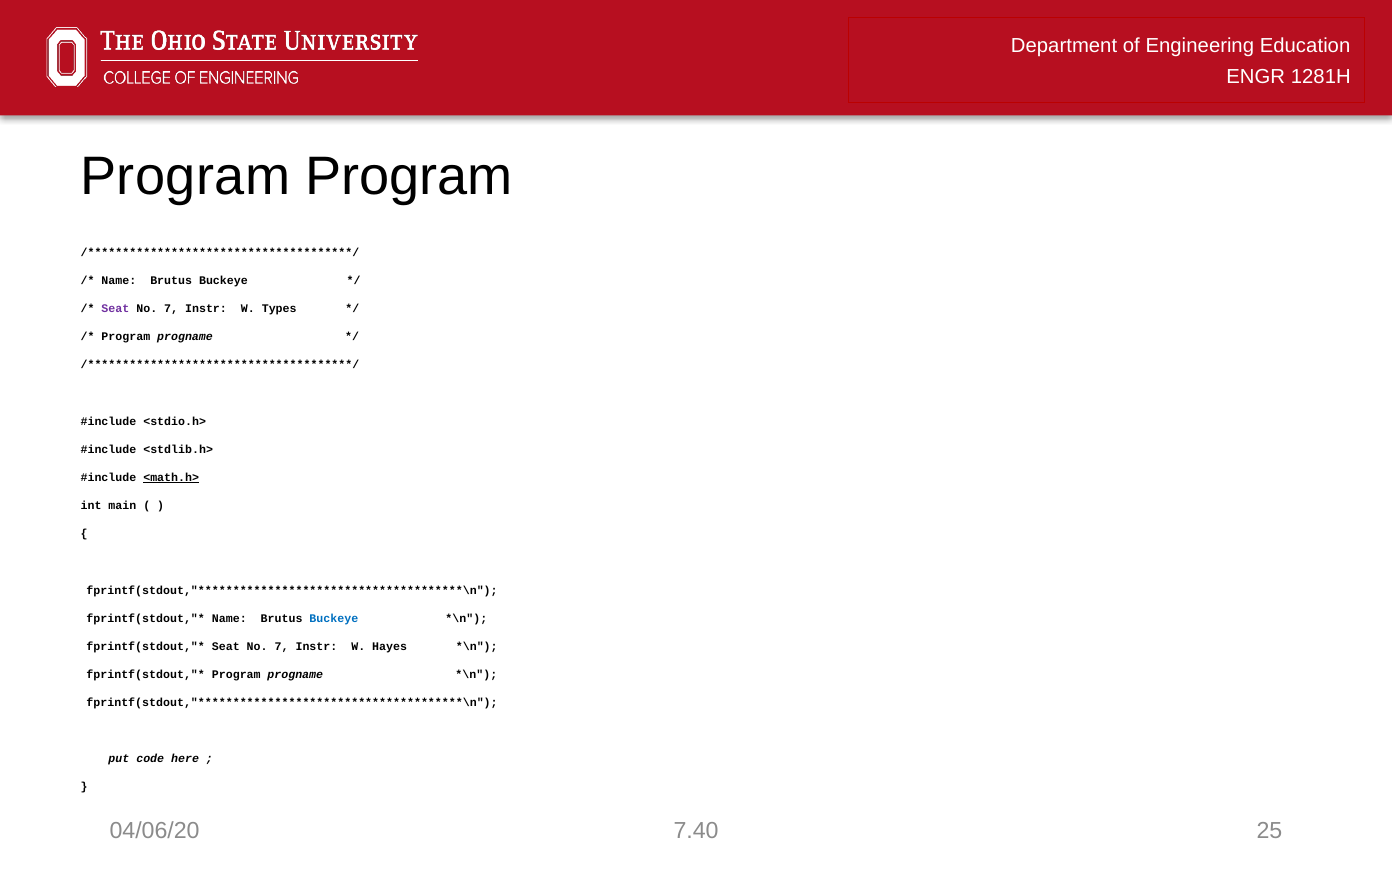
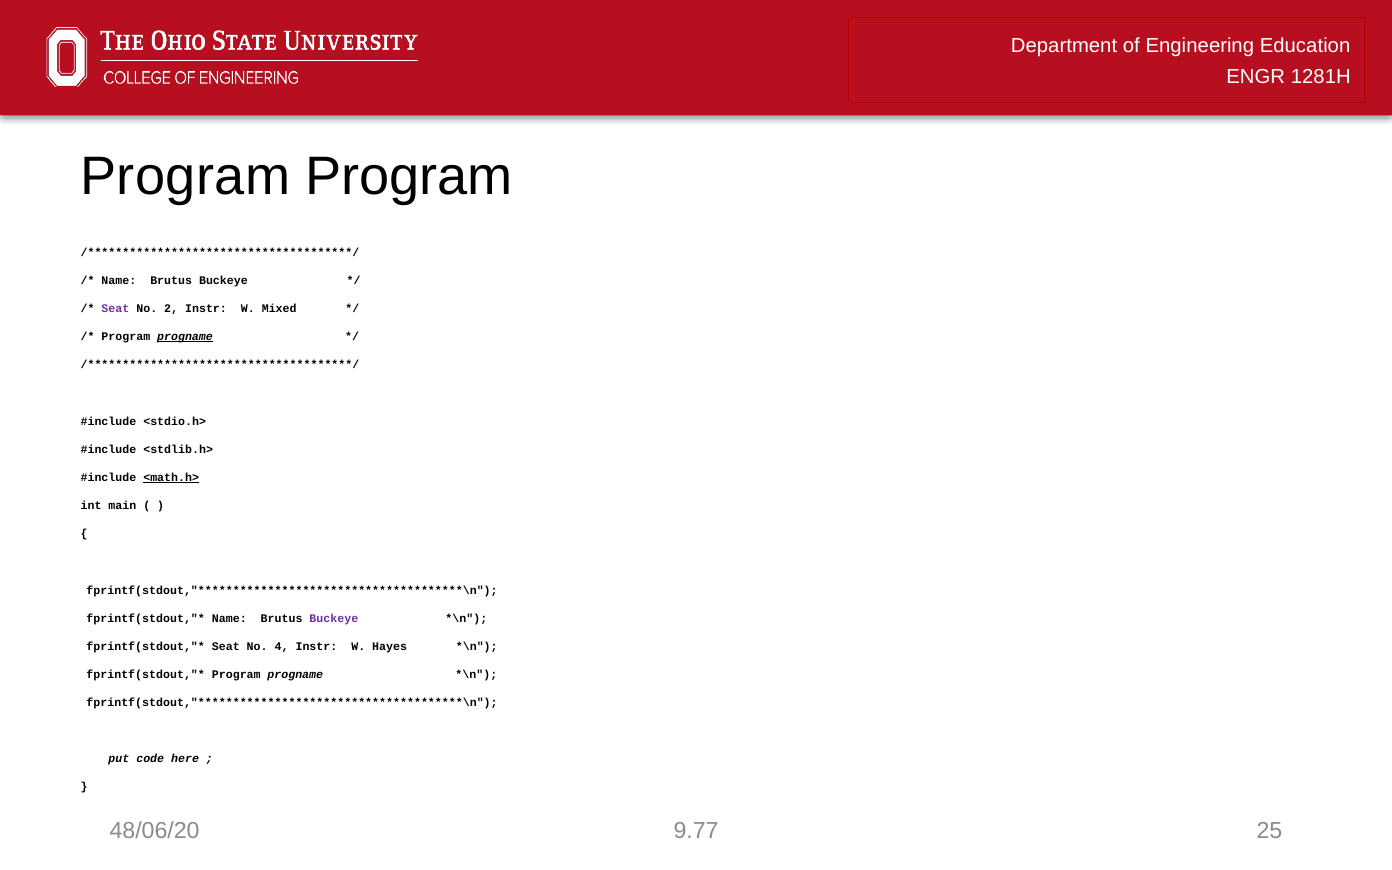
7: 7 -> 2 (171, 308)
Types: Types -> Mixed (279, 308)
progname underline: none -> present (185, 336)
Buckeye colour: blue -> purple (334, 619)
7: 7 -> 4 (282, 647)
04/06/20: 04/06/20 -> 48/06/20 (155, 831)
7.40: 7.40 -> 9.77 (696, 831)
